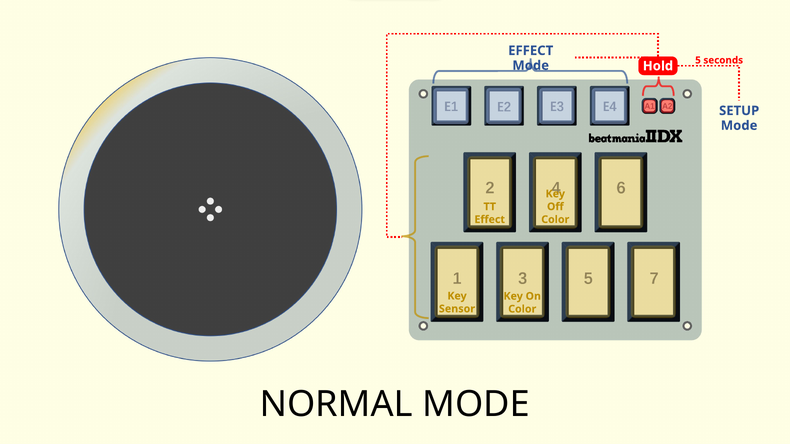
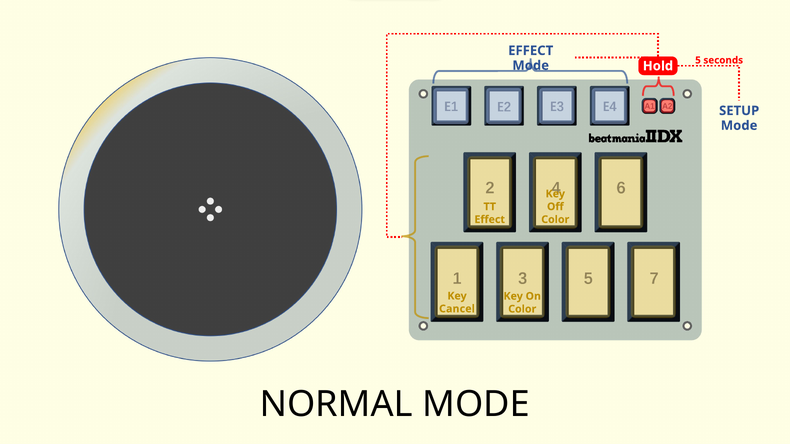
Sensor: Sensor -> Cancel (457, 309)
